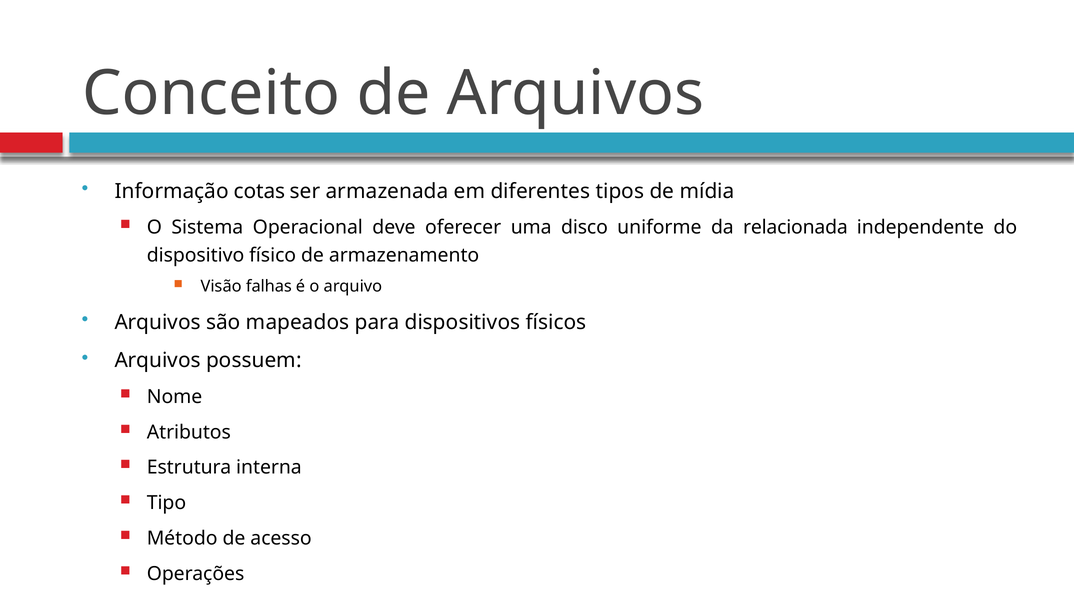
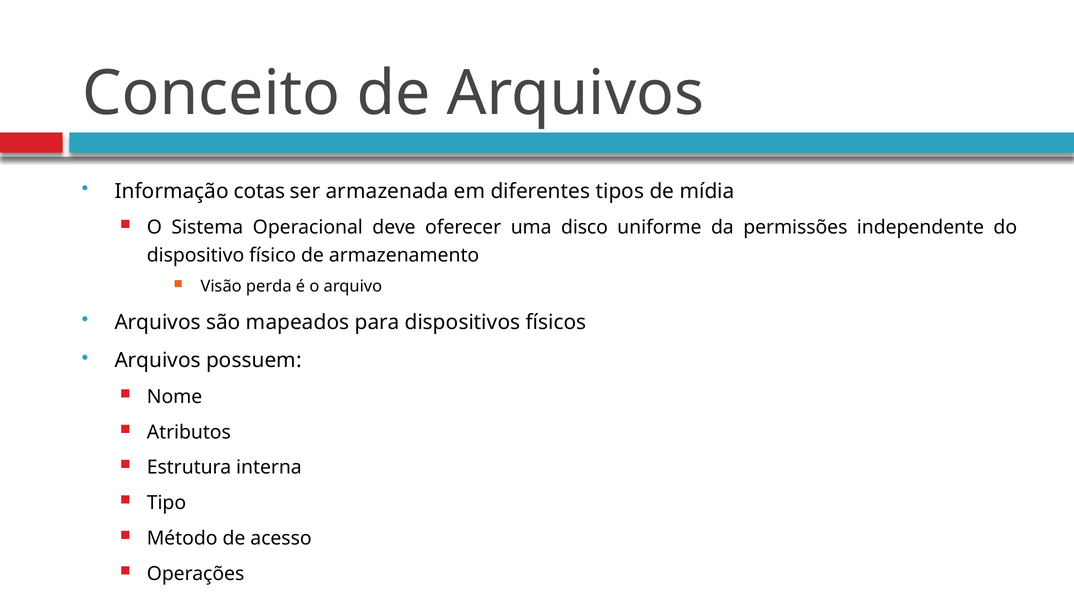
relacionada: relacionada -> permissões (795, 227)
falhas: falhas -> perda (269, 286)
